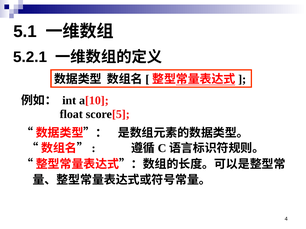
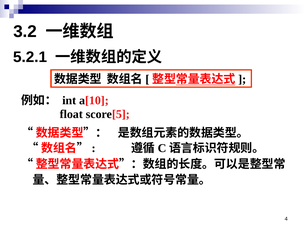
5.1: 5.1 -> 3.2 (25, 32)
